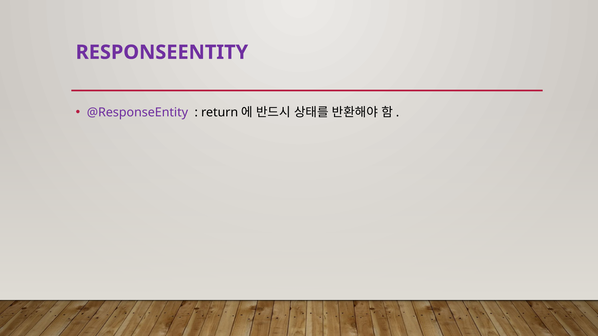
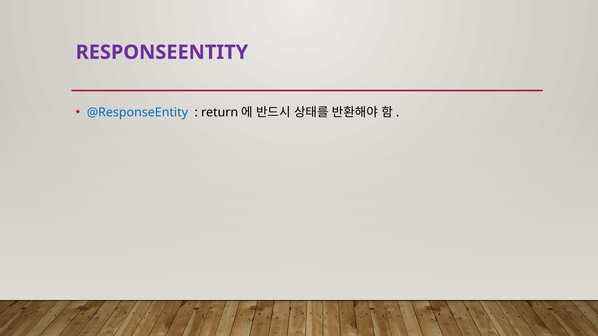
@ResponseEntity colour: purple -> blue (137, 112)
